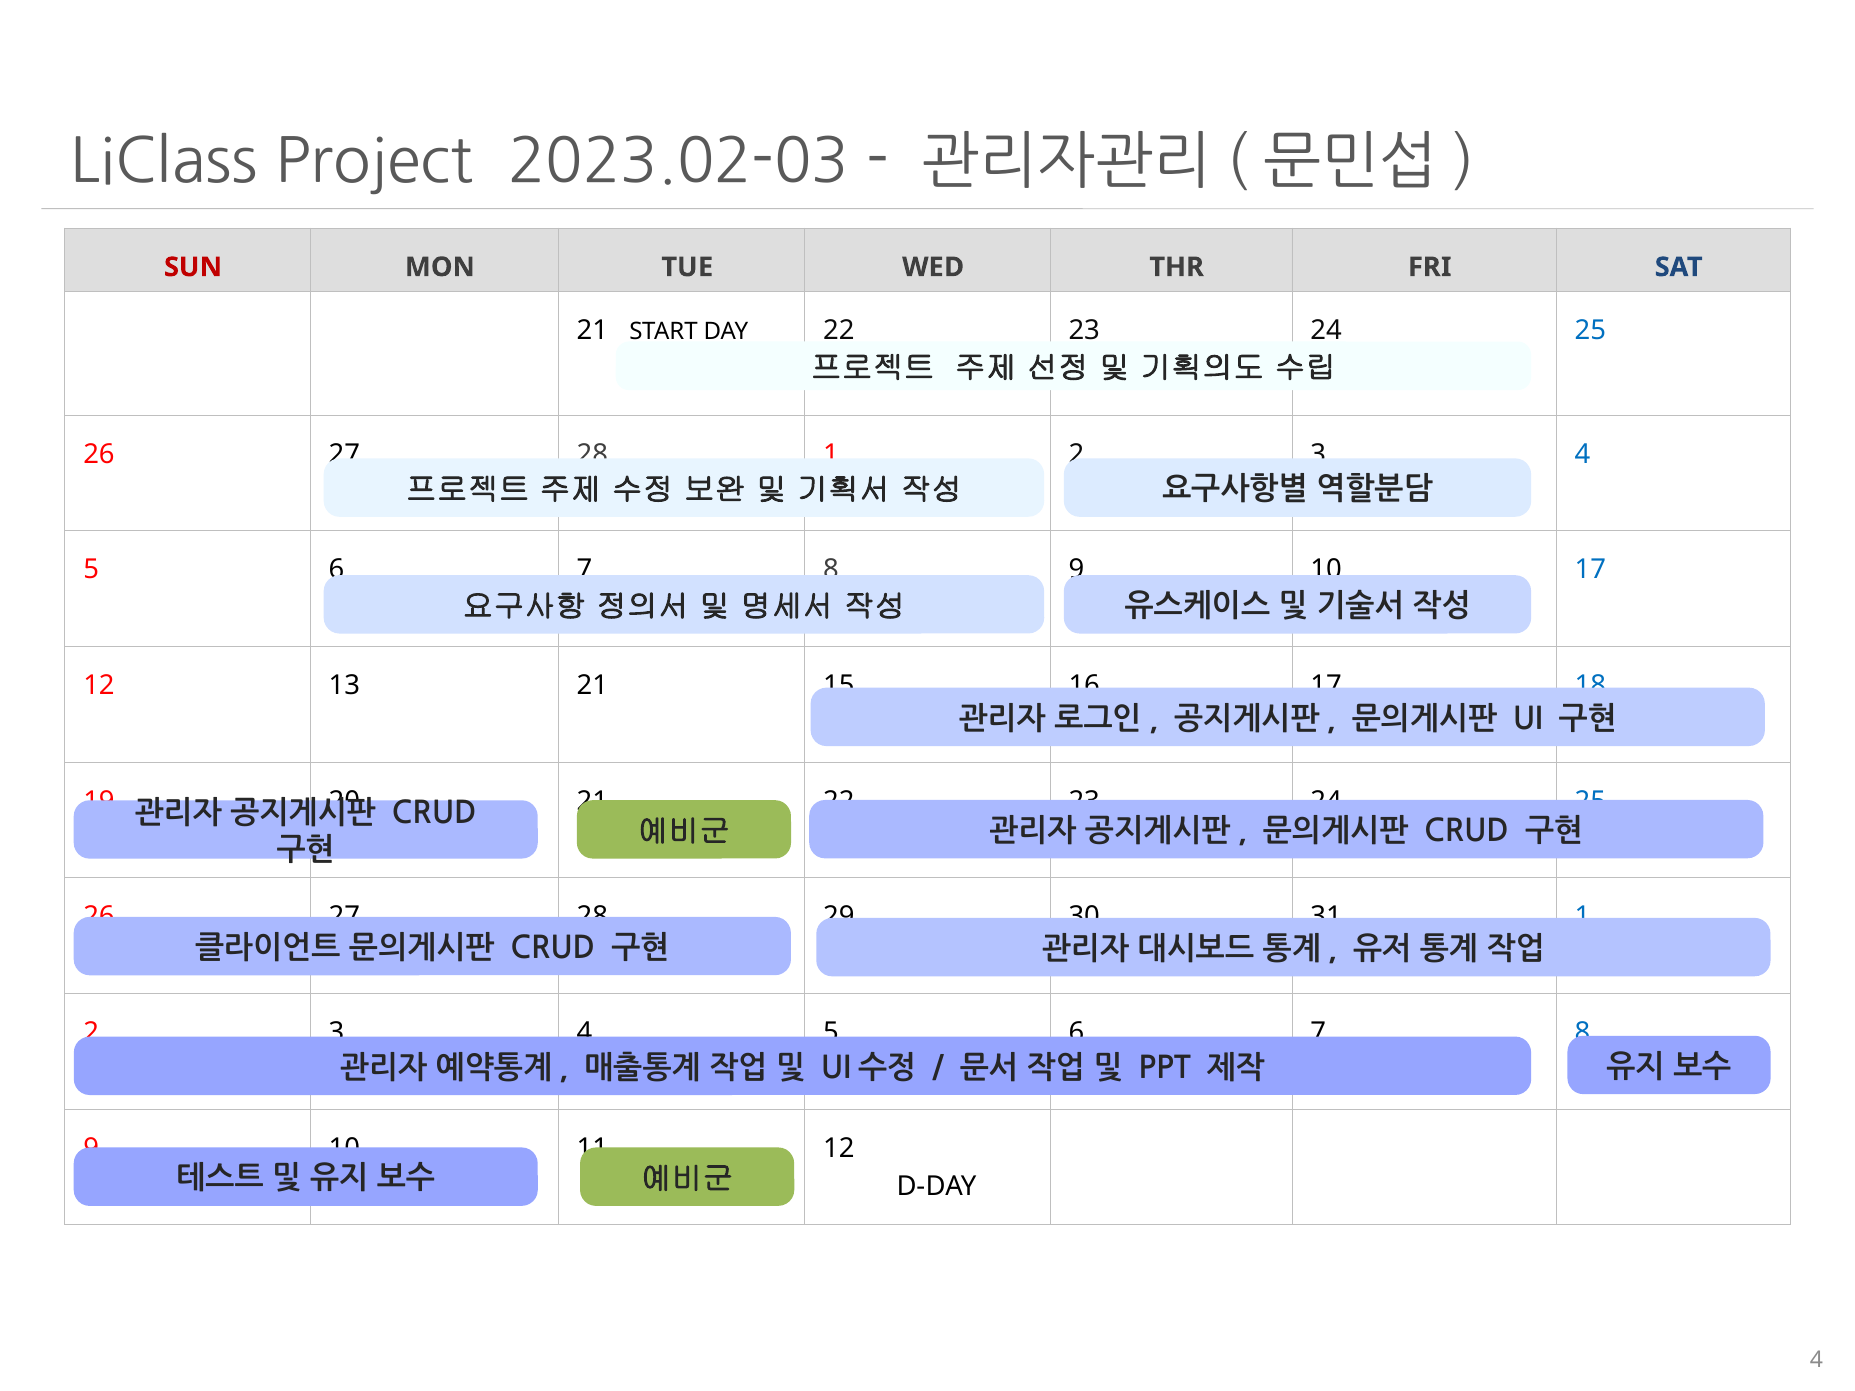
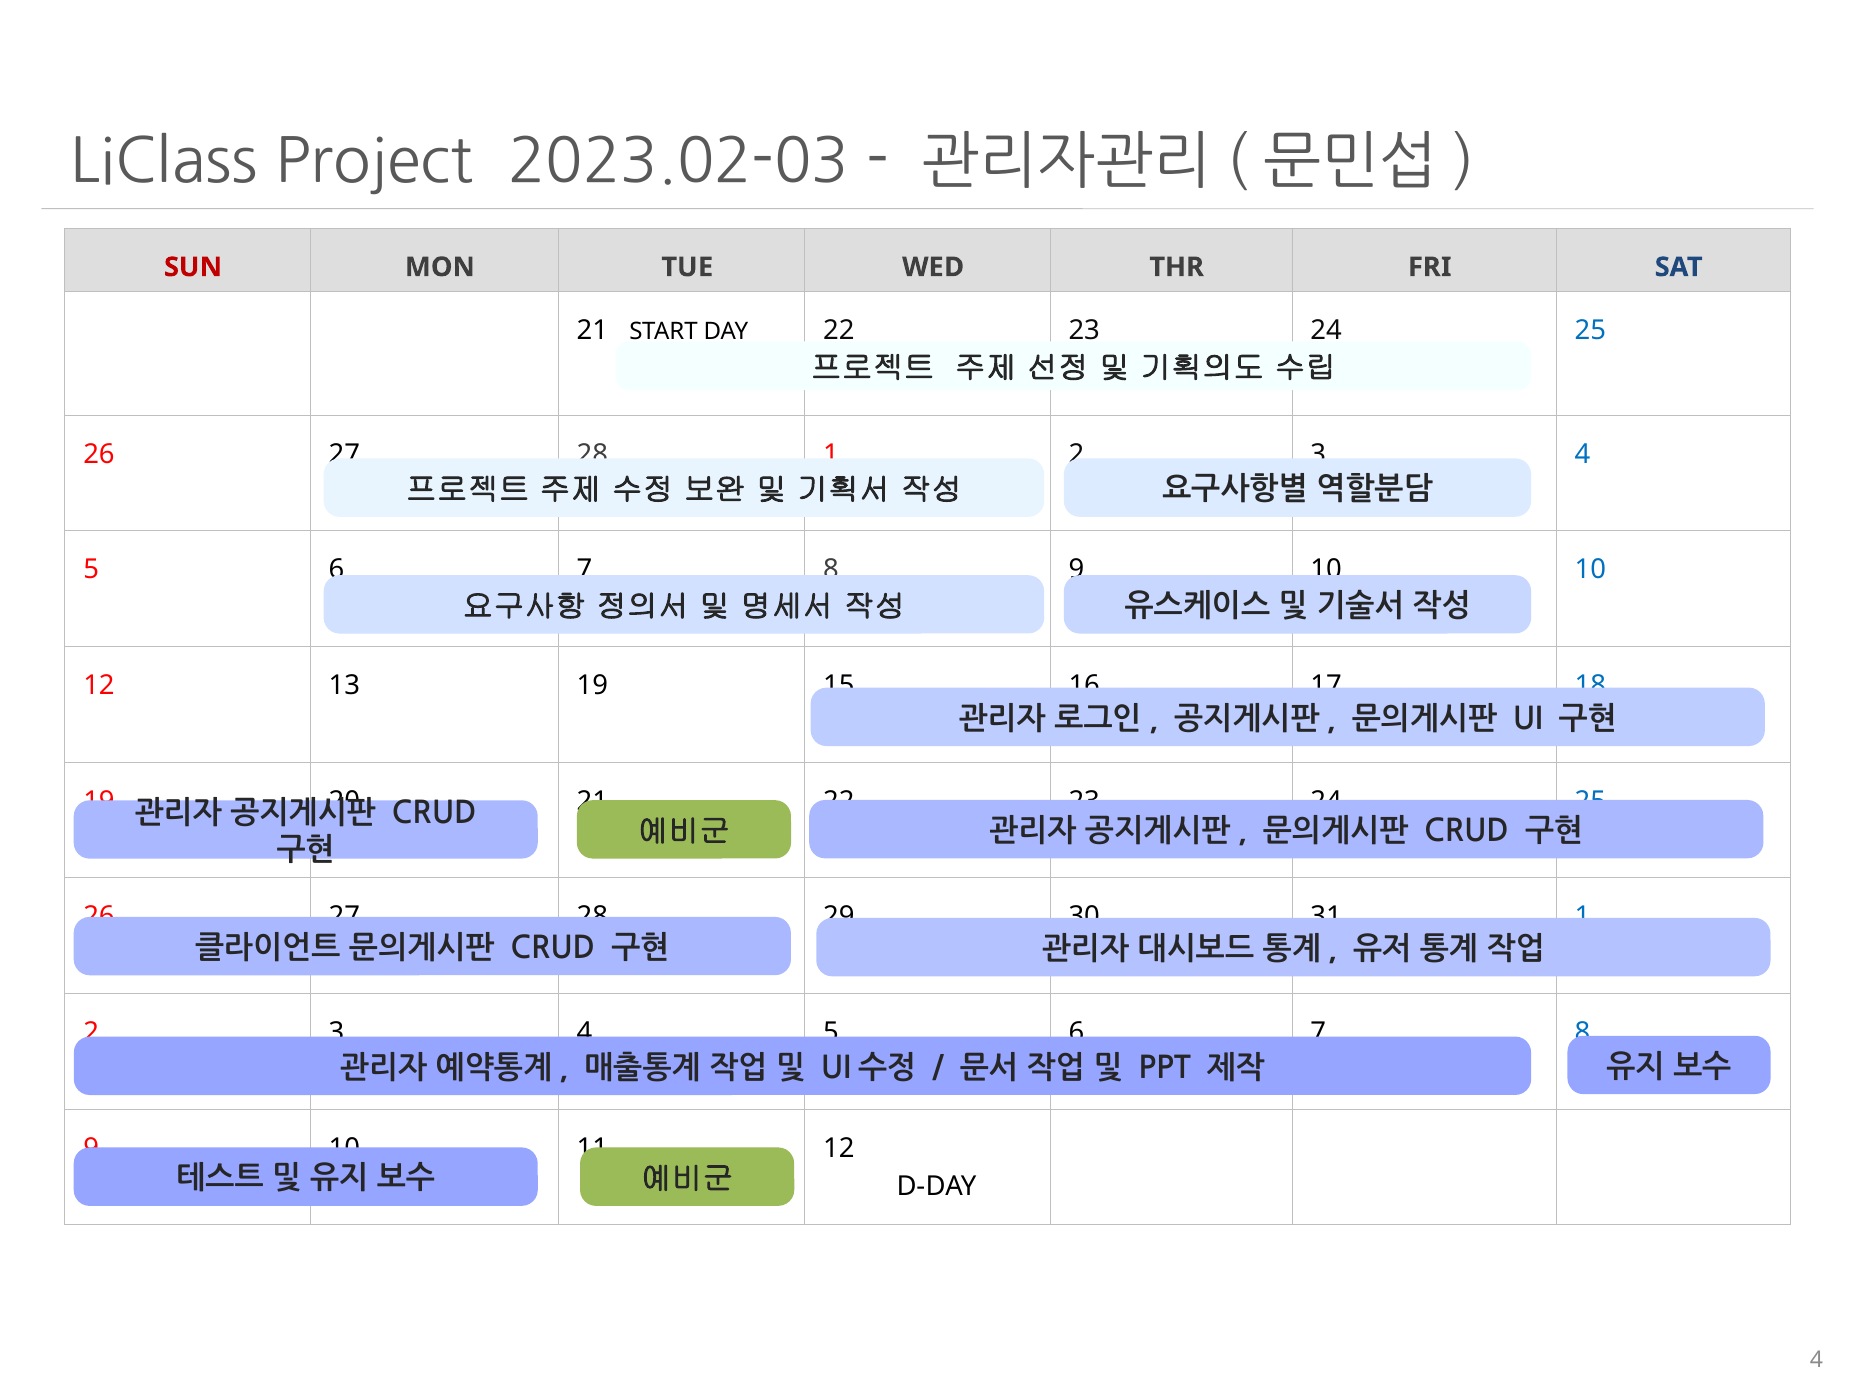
17: 17 -> 10 (1590, 570)
13 21: 21 -> 19 (592, 686)
